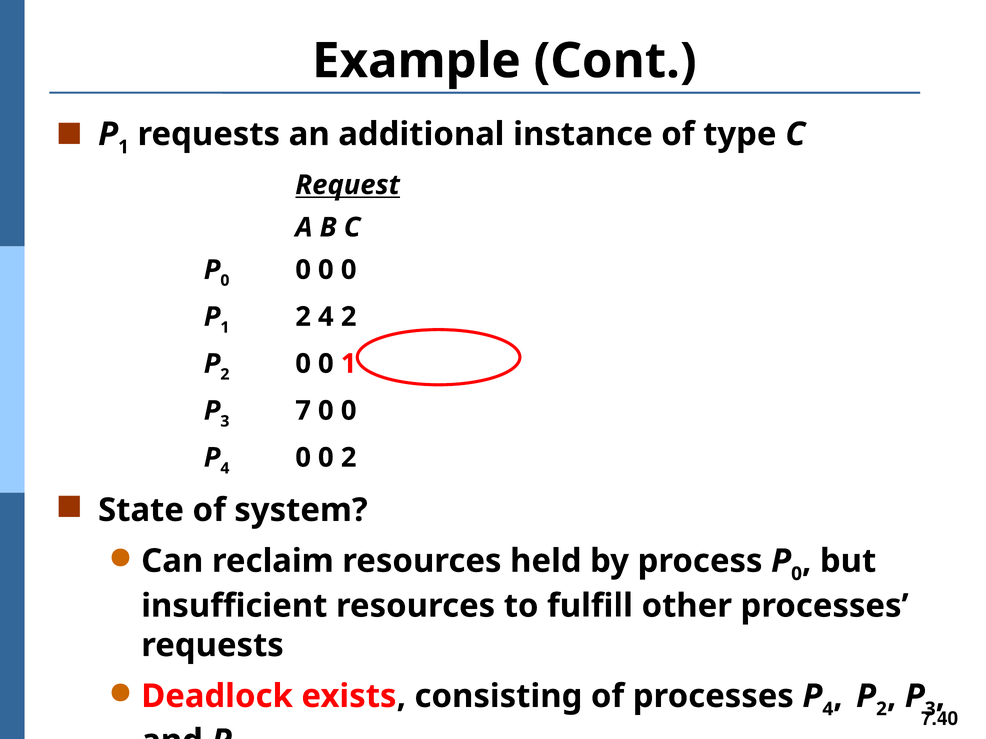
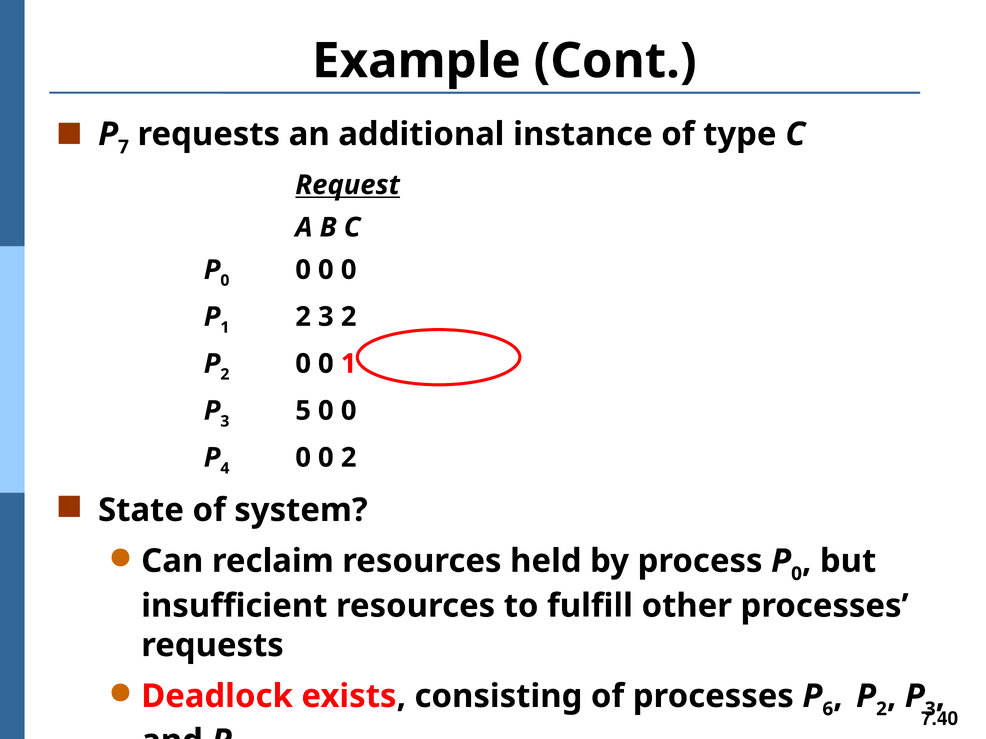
1: 1 -> 7 (124, 147)
2 4: 4 -> 3 (326, 317)
7: 7 -> 5 (303, 411)
4: 4 -> 6 (828, 709)
